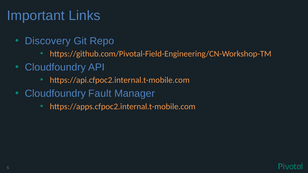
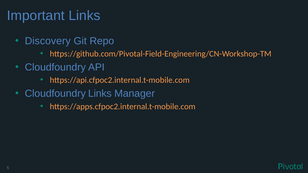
Cloudfoundry Fault: Fault -> Links (100, 94)
